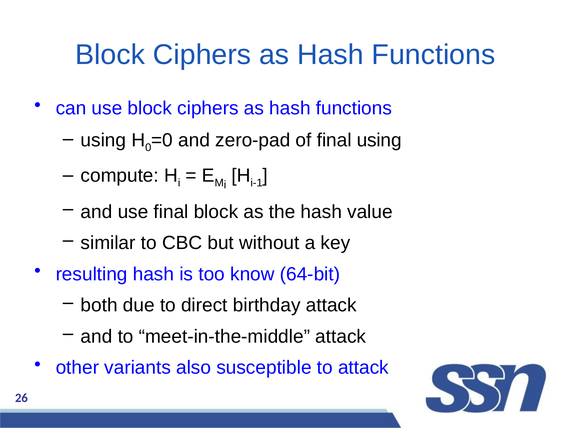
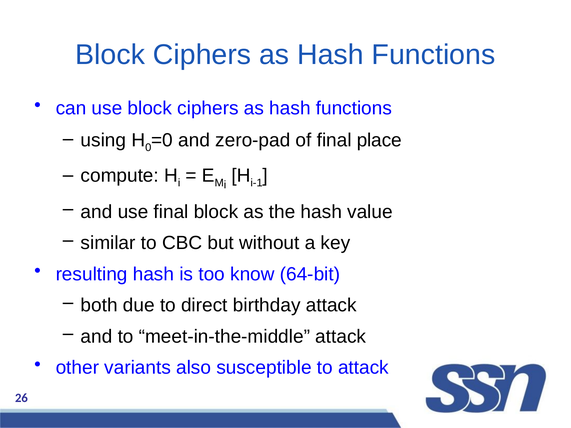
final using: using -> place (379, 140)
